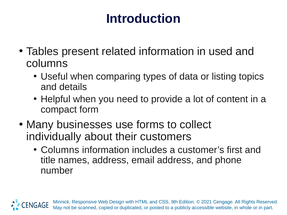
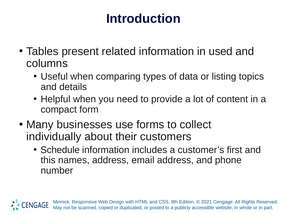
Columns: Columns -> Schedule (60, 150)
title: title -> this (48, 160)
